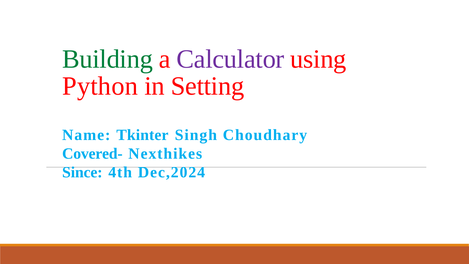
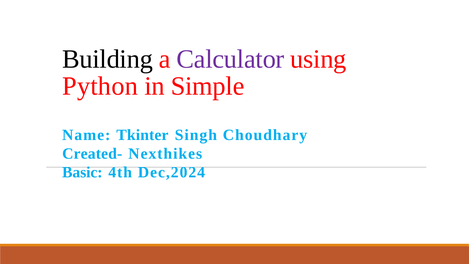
Building colour: green -> black (108, 59)
Setting: Setting -> Simple (208, 86)
Covered-: Covered- -> Created- (92, 154)
Since: Since -> Basic (82, 172)
